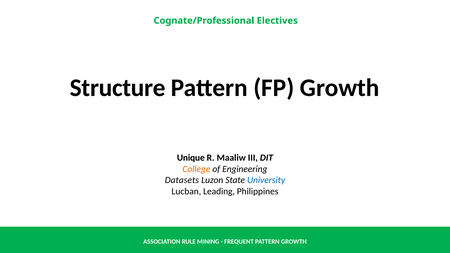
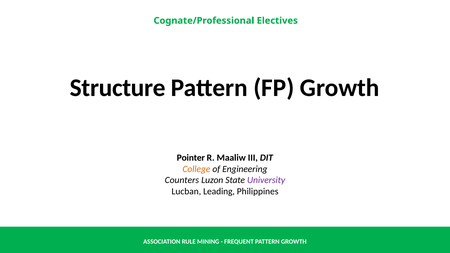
Unique: Unique -> Pointer (191, 158)
Datasets: Datasets -> Counters (182, 180)
University colour: blue -> purple (266, 180)
